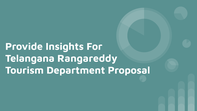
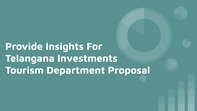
Rangareddy: Rangareddy -> Investments (87, 58)
